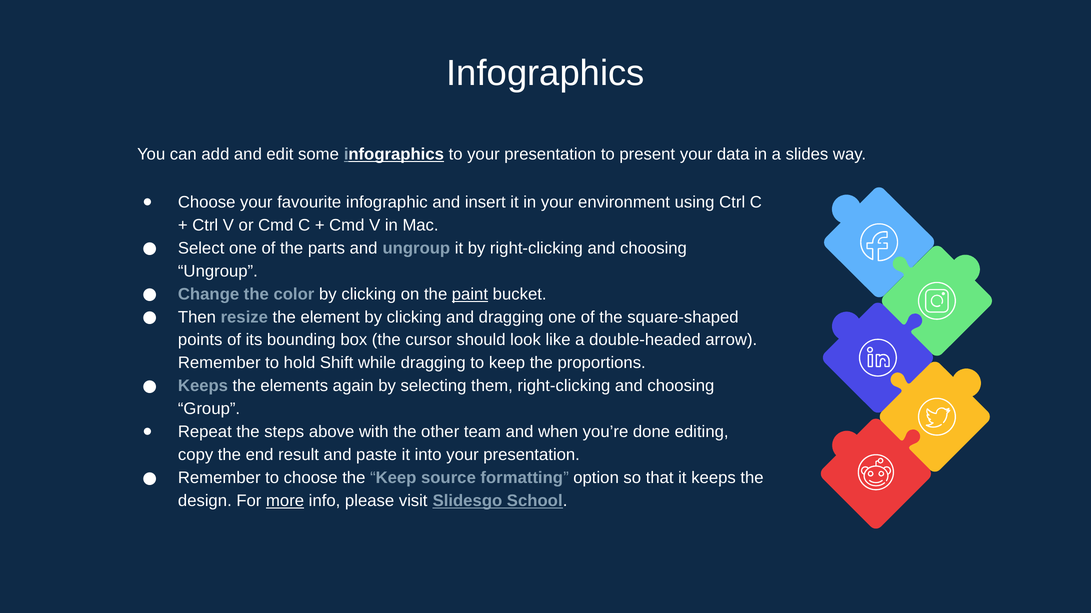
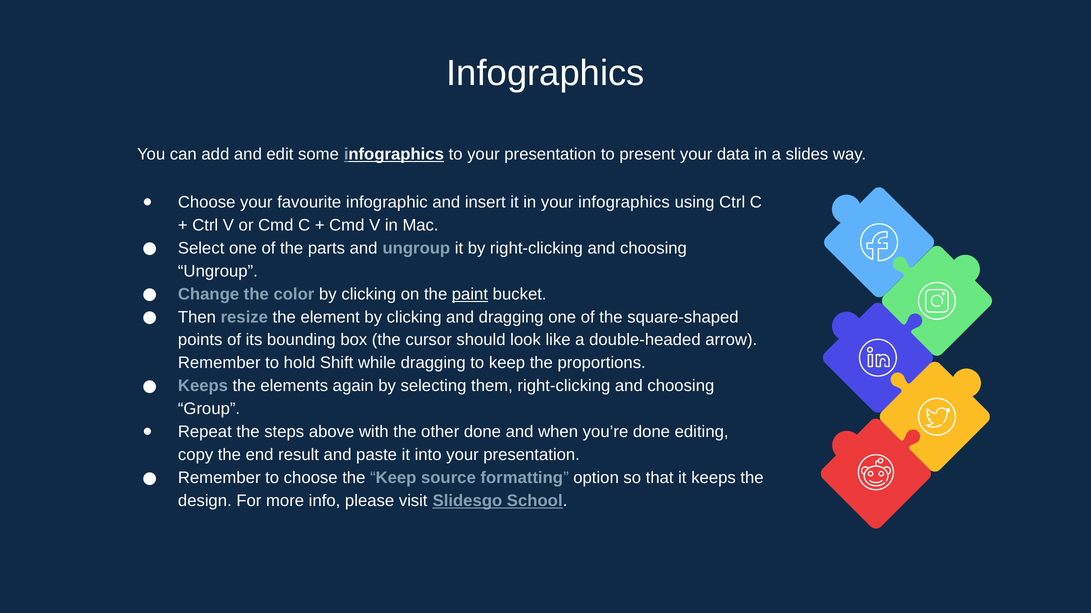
your environment: environment -> infographics (624, 203)
other team: team -> done (482, 432)
more underline: present -> none (285, 501)
